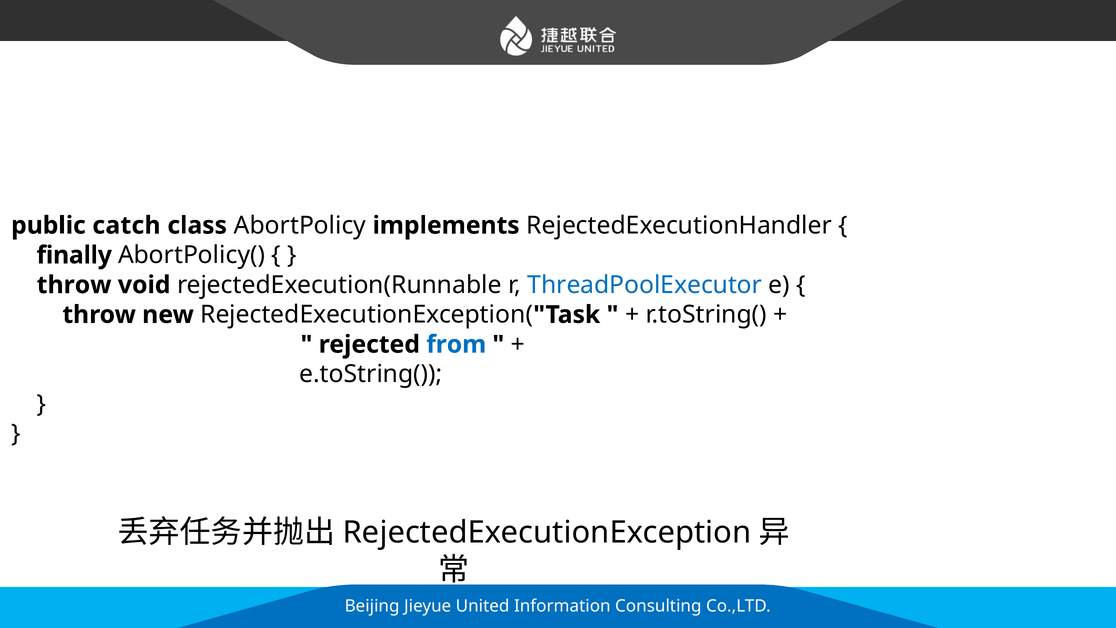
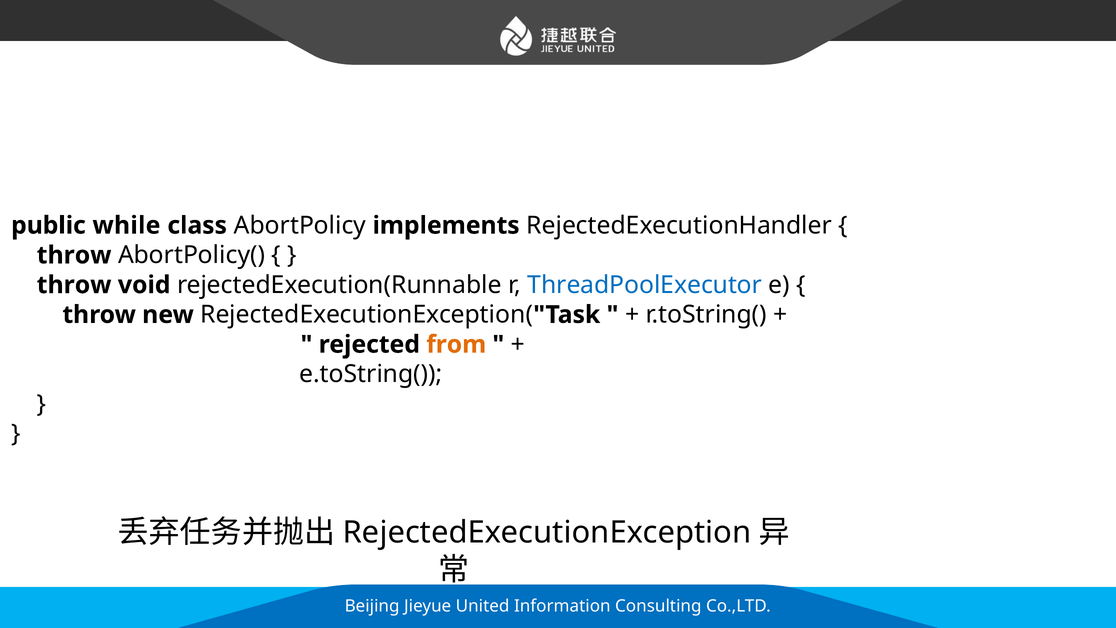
catch: catch -> while (126, 225)
finally: finally -> throw (74, 255)
from colour: blue -> orange (456, 344)
